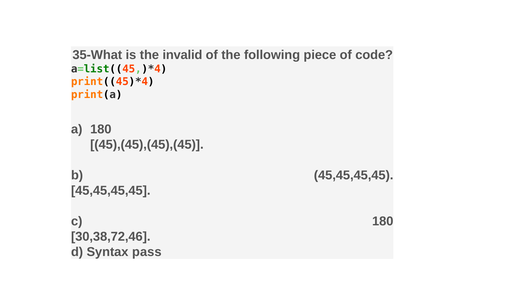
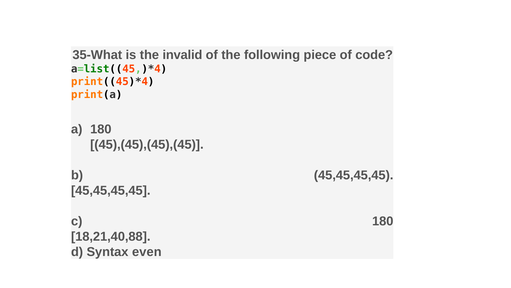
30,38,72,46: 30,38,72,46 -> 18,21,40,88 (111, 236)
pass: pass -> even (147, 252)
